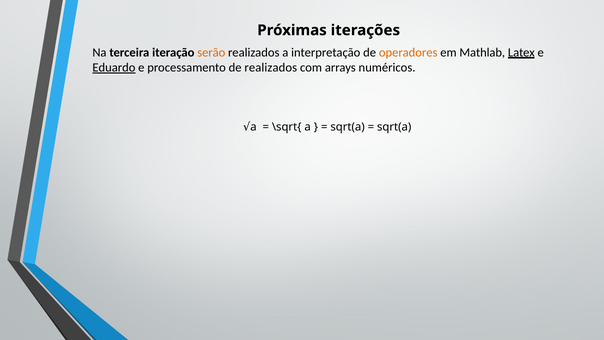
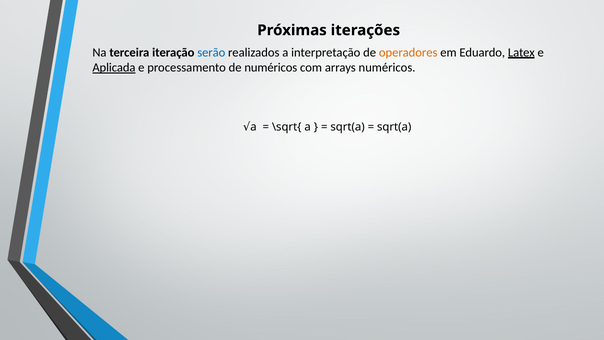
serão colour: orange -> blue (211, 52)
Mathlab: Mathlab -> Eduardo (482, 52)
Eduardo: Eduardo -> Aplicada (114, 67)
de realizados: realizados -> numéricos (271, 67)
